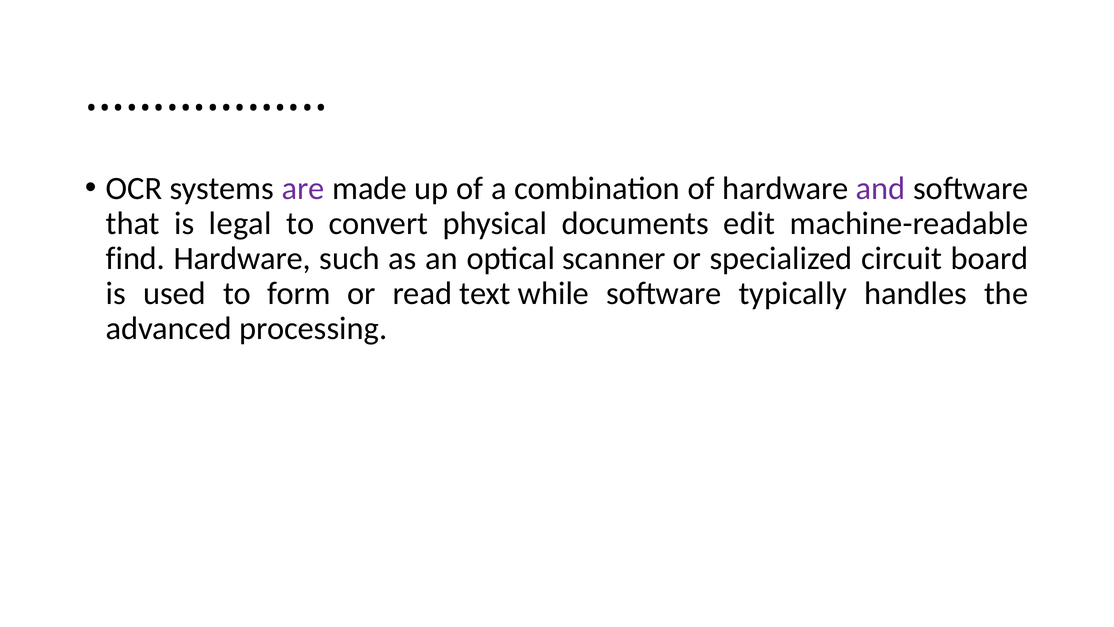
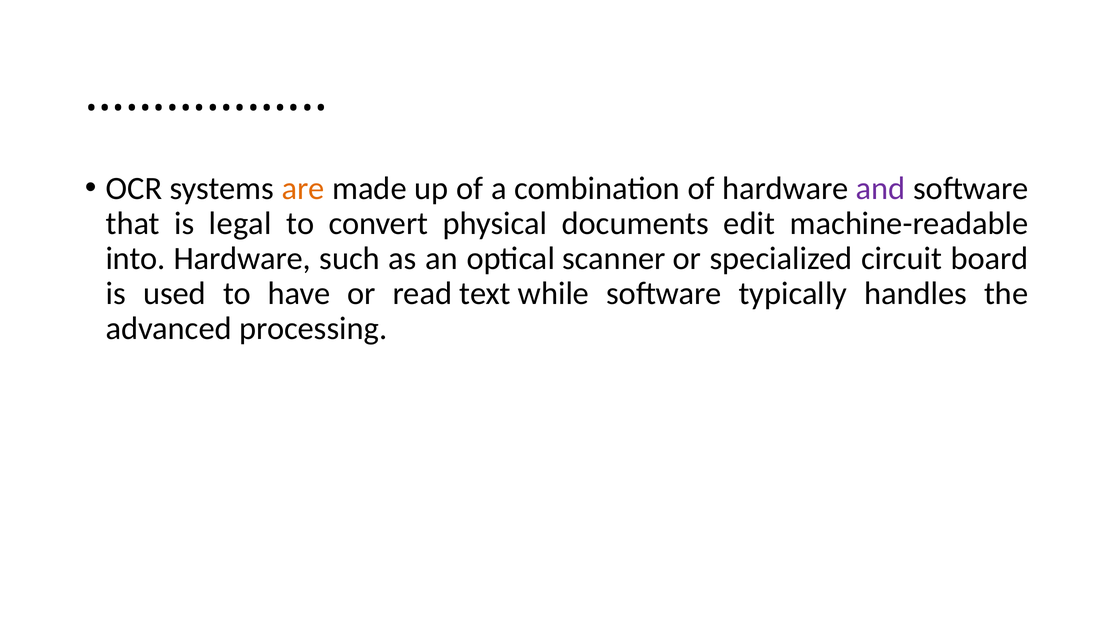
are colour: purple -> orange (303, 188)
find: find -> into (136, 258)
form: form -> have (299, 293)
